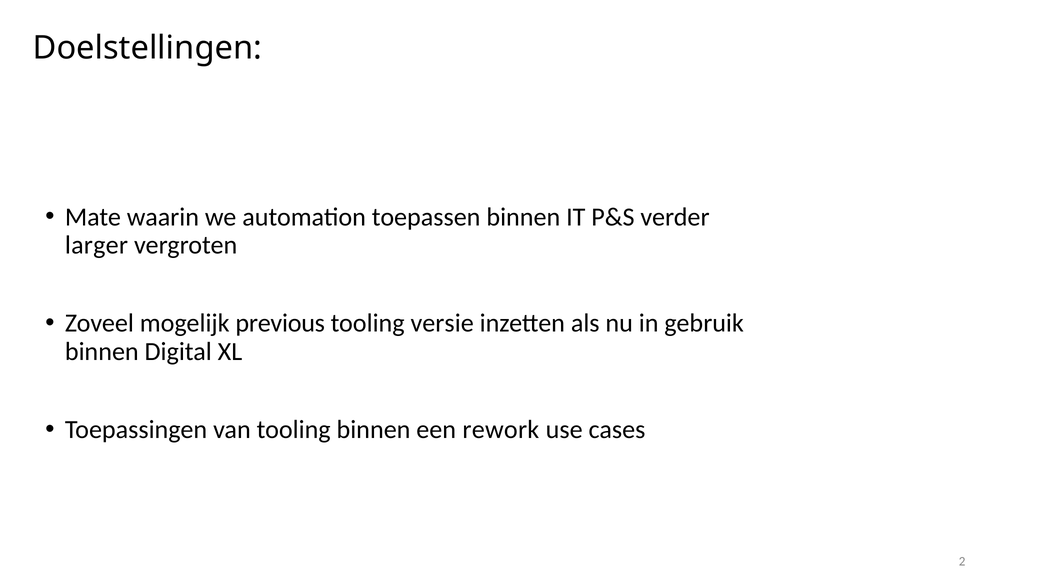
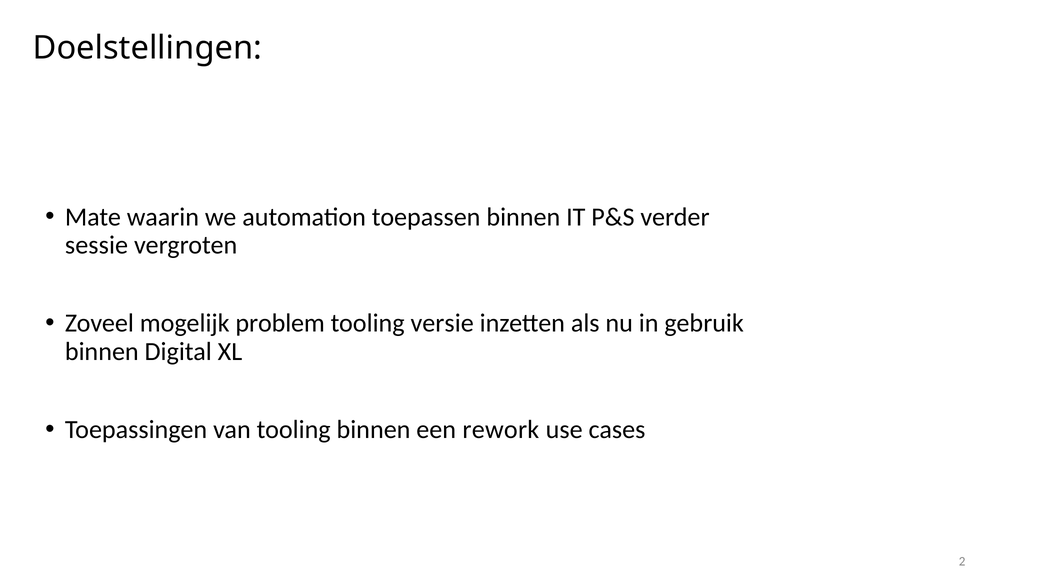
larger: larger -> sessie (97, 245)
previous: previous -> problem (280, 323)
